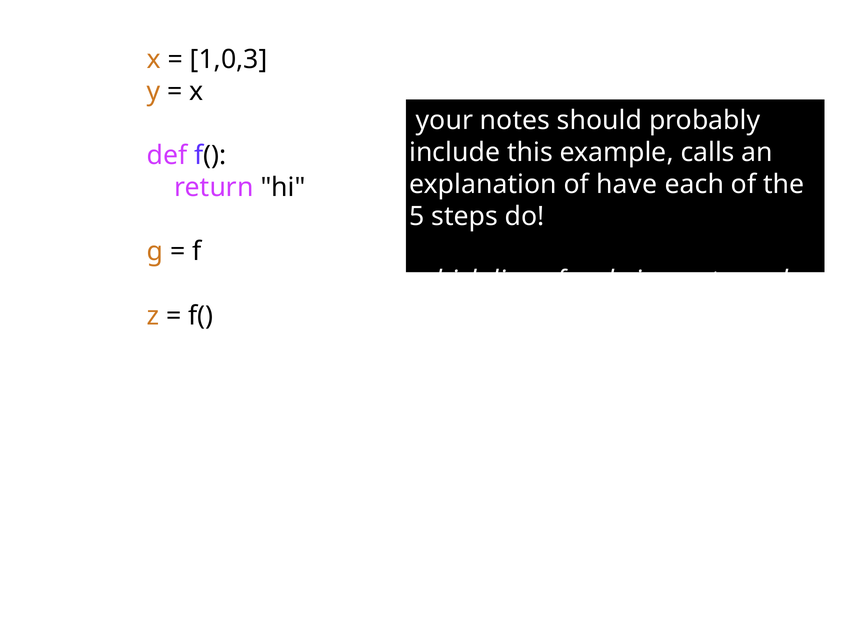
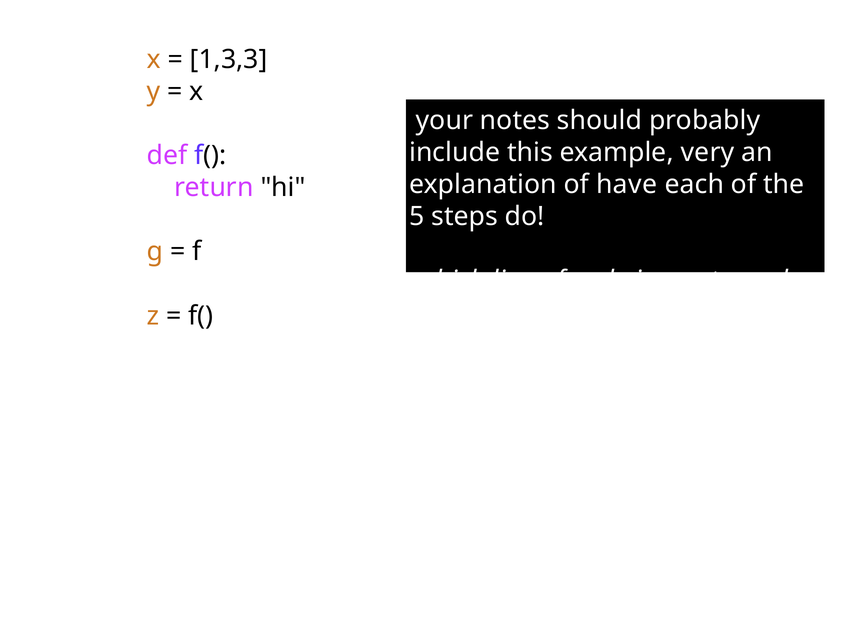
1,0,3: 1,0,3 -> 1,3,3 (229, 60)
calls: calls -> very (708, 153)
